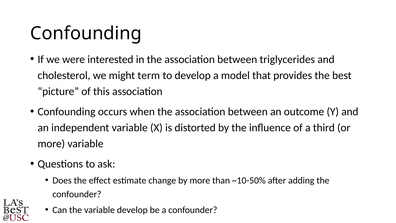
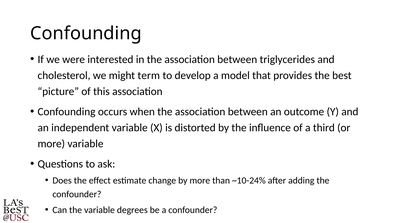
~10-50%: ~10-50% -> ~10-24% (249, 180)
variable develop: develop -> degrees (132, 210)
